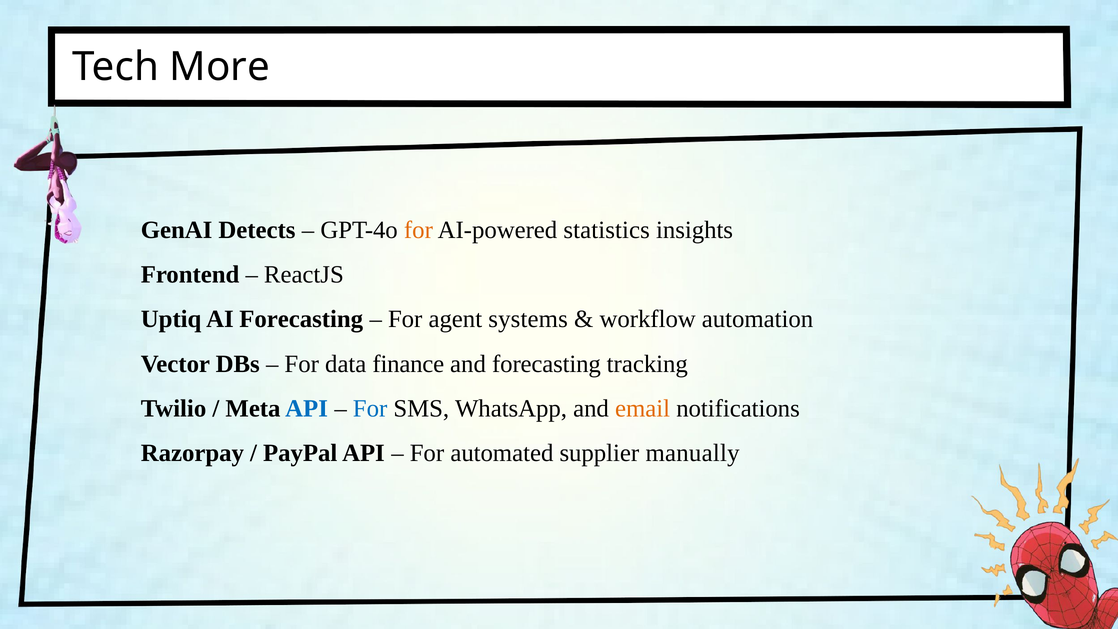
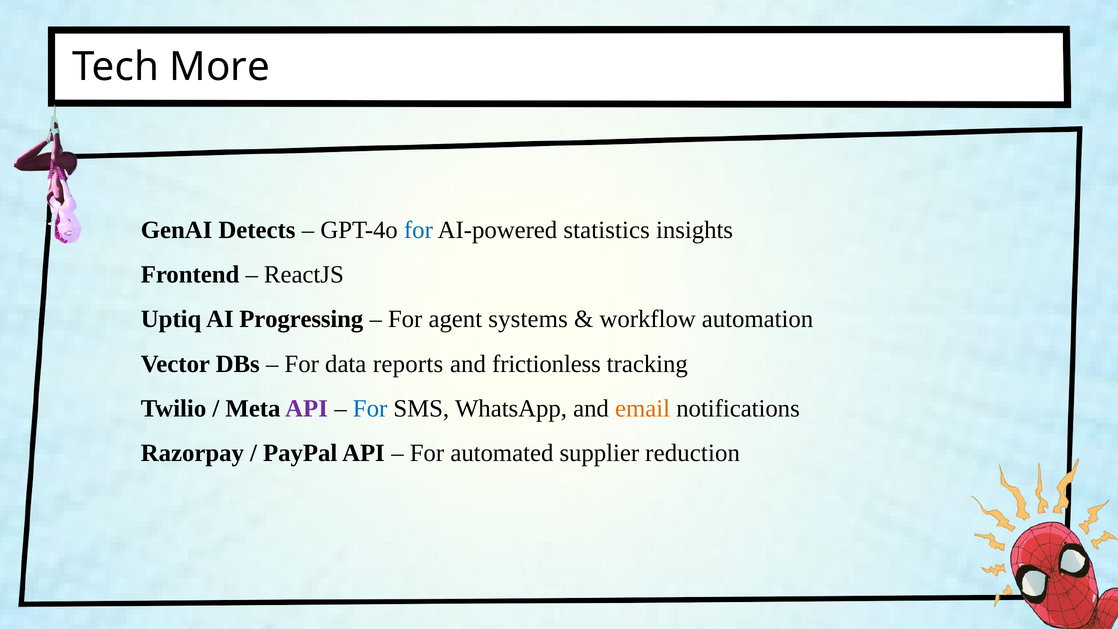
for colour: orange -> blue (418, 230)
AI Forecasting: Forecasting -> Progressing (301, 319)
finance: finance -> reports (408, 364)
and forecasting: forecasting -> frictionless (546, 364)
API colour: blue -> purple (307, 409)
manually: manually -> reduction (693, 453)
